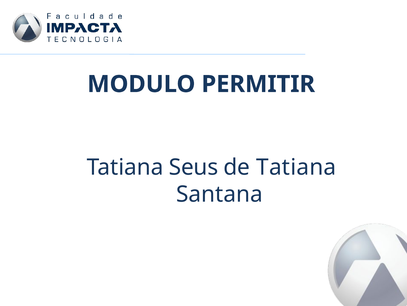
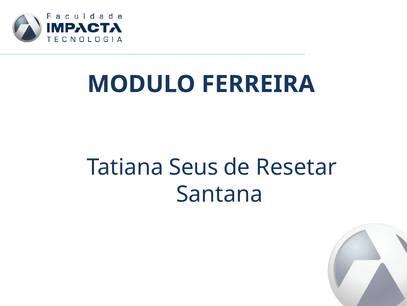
PERMITIR: PERMITIR -> FERREIRA (258, 84)
de Tatiana: Tatiana -> Resetar (296, 167)
